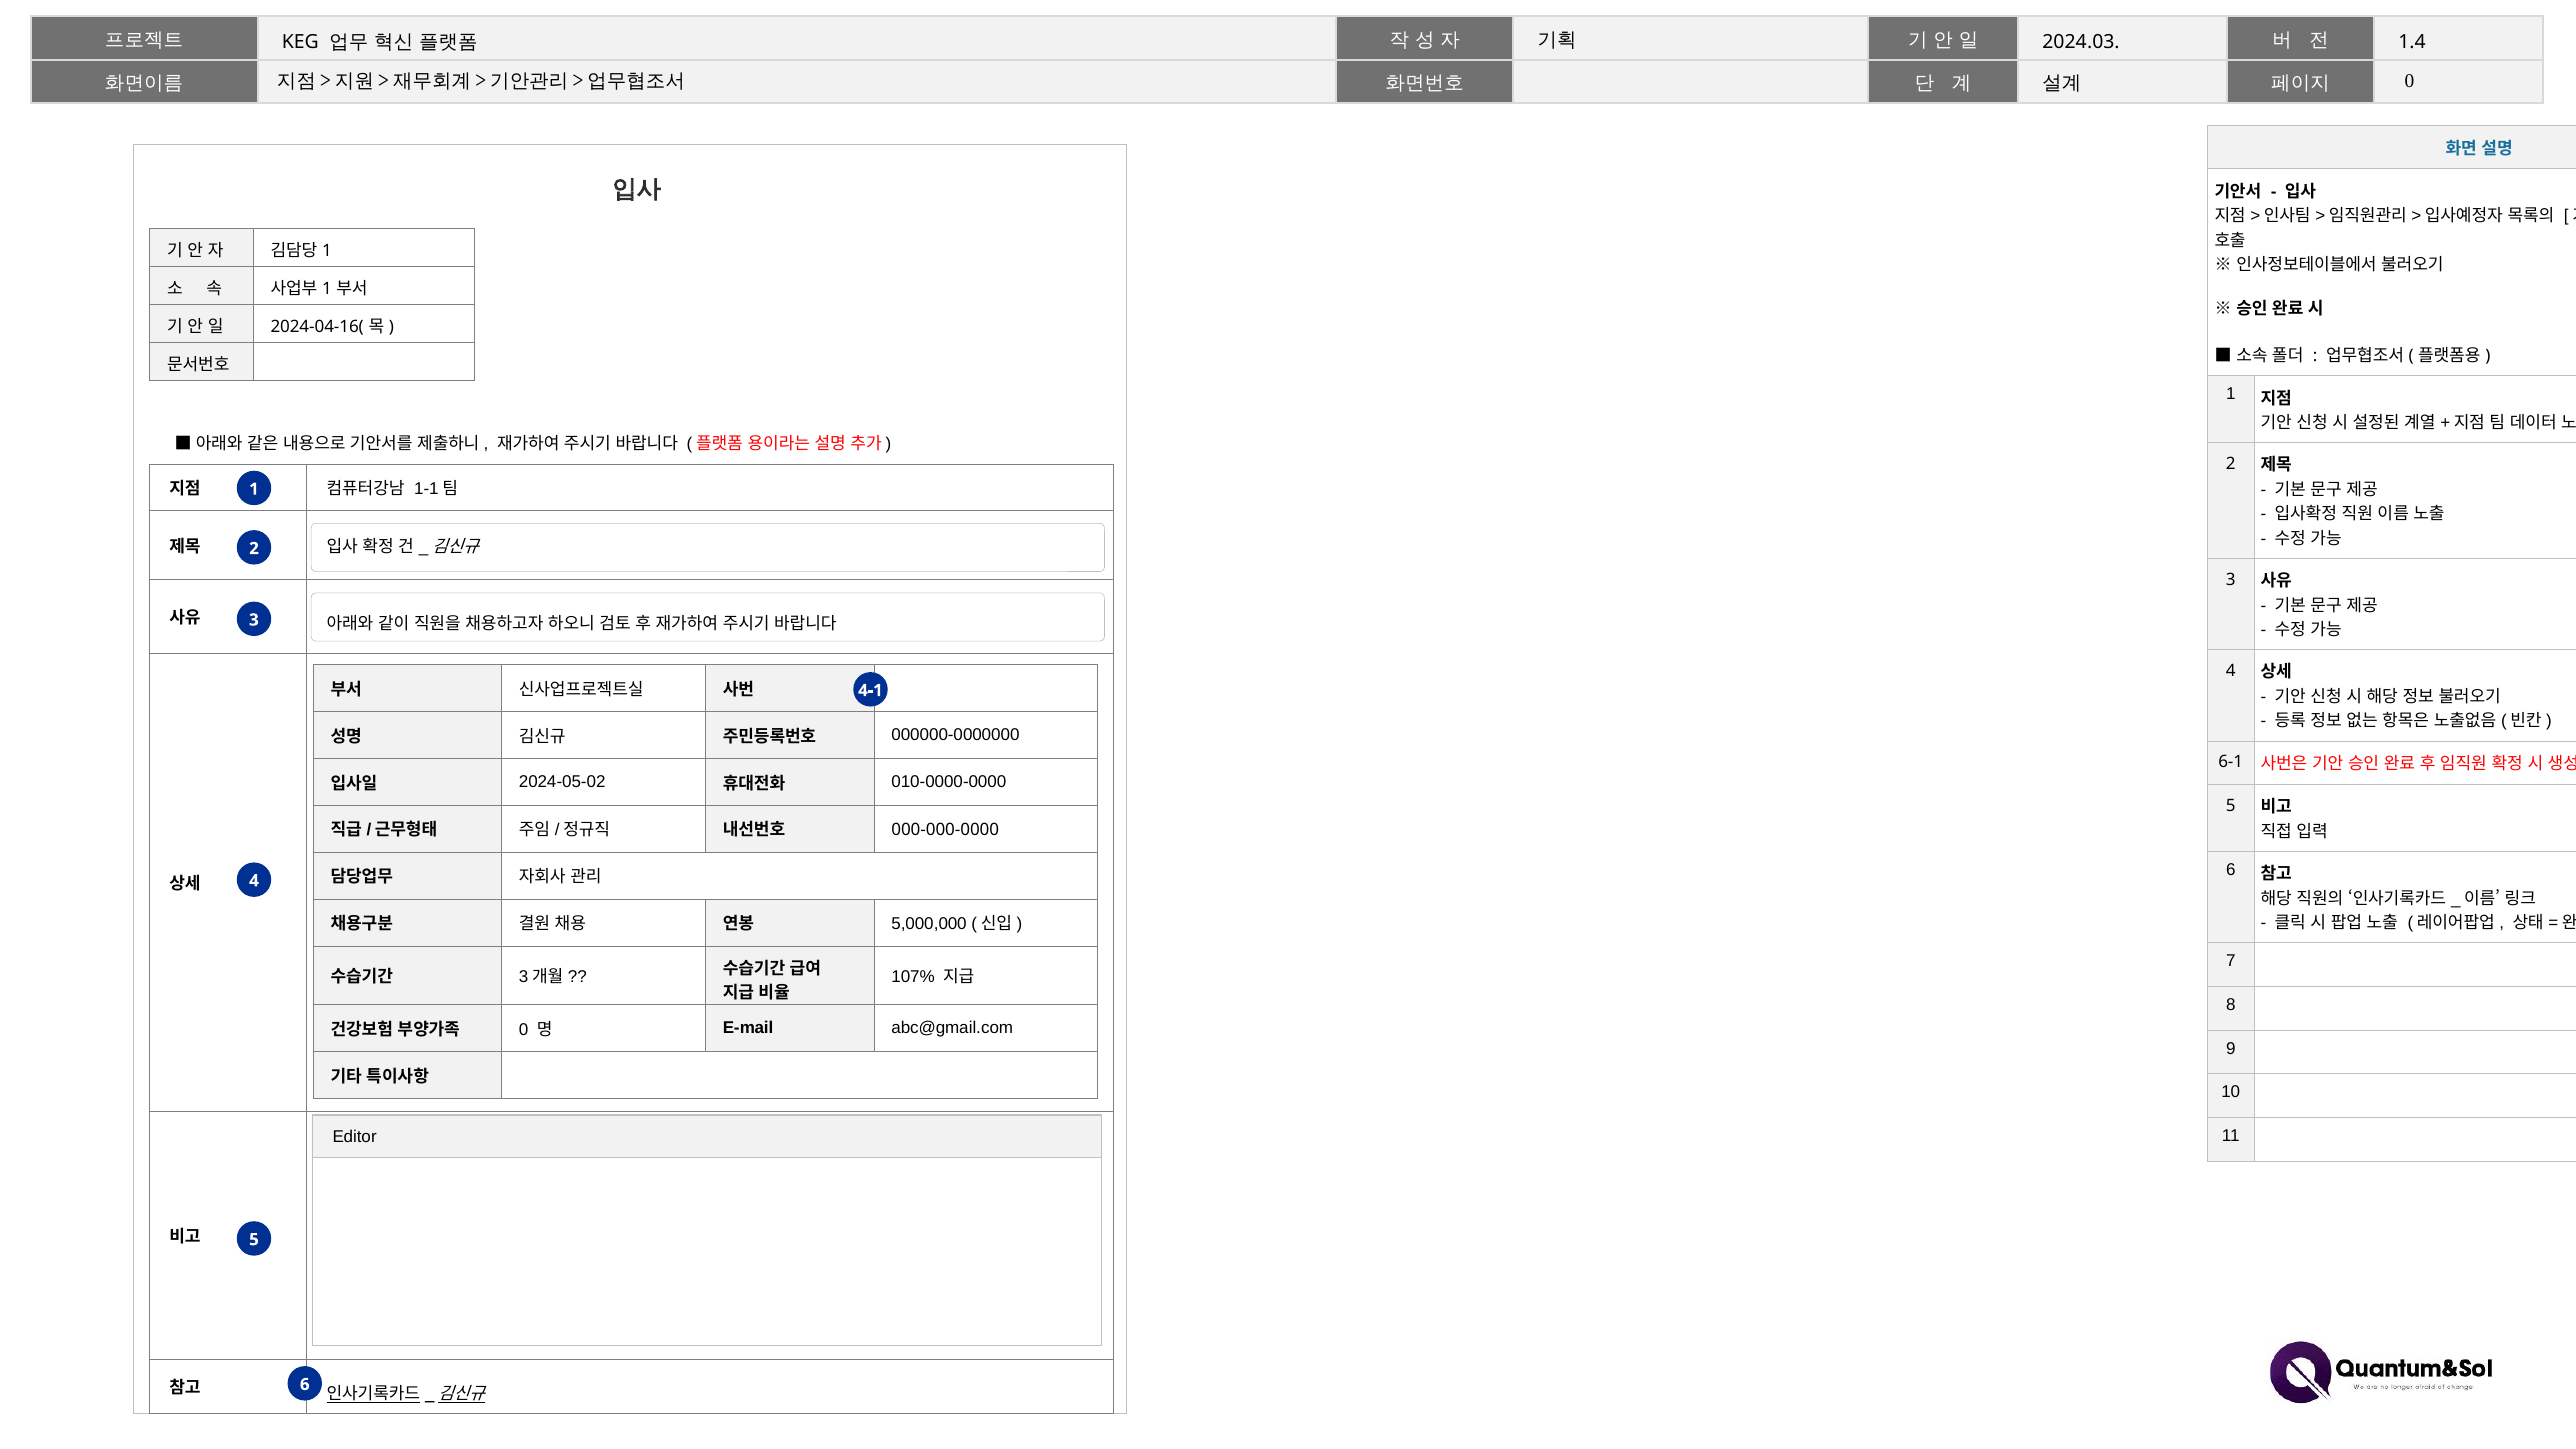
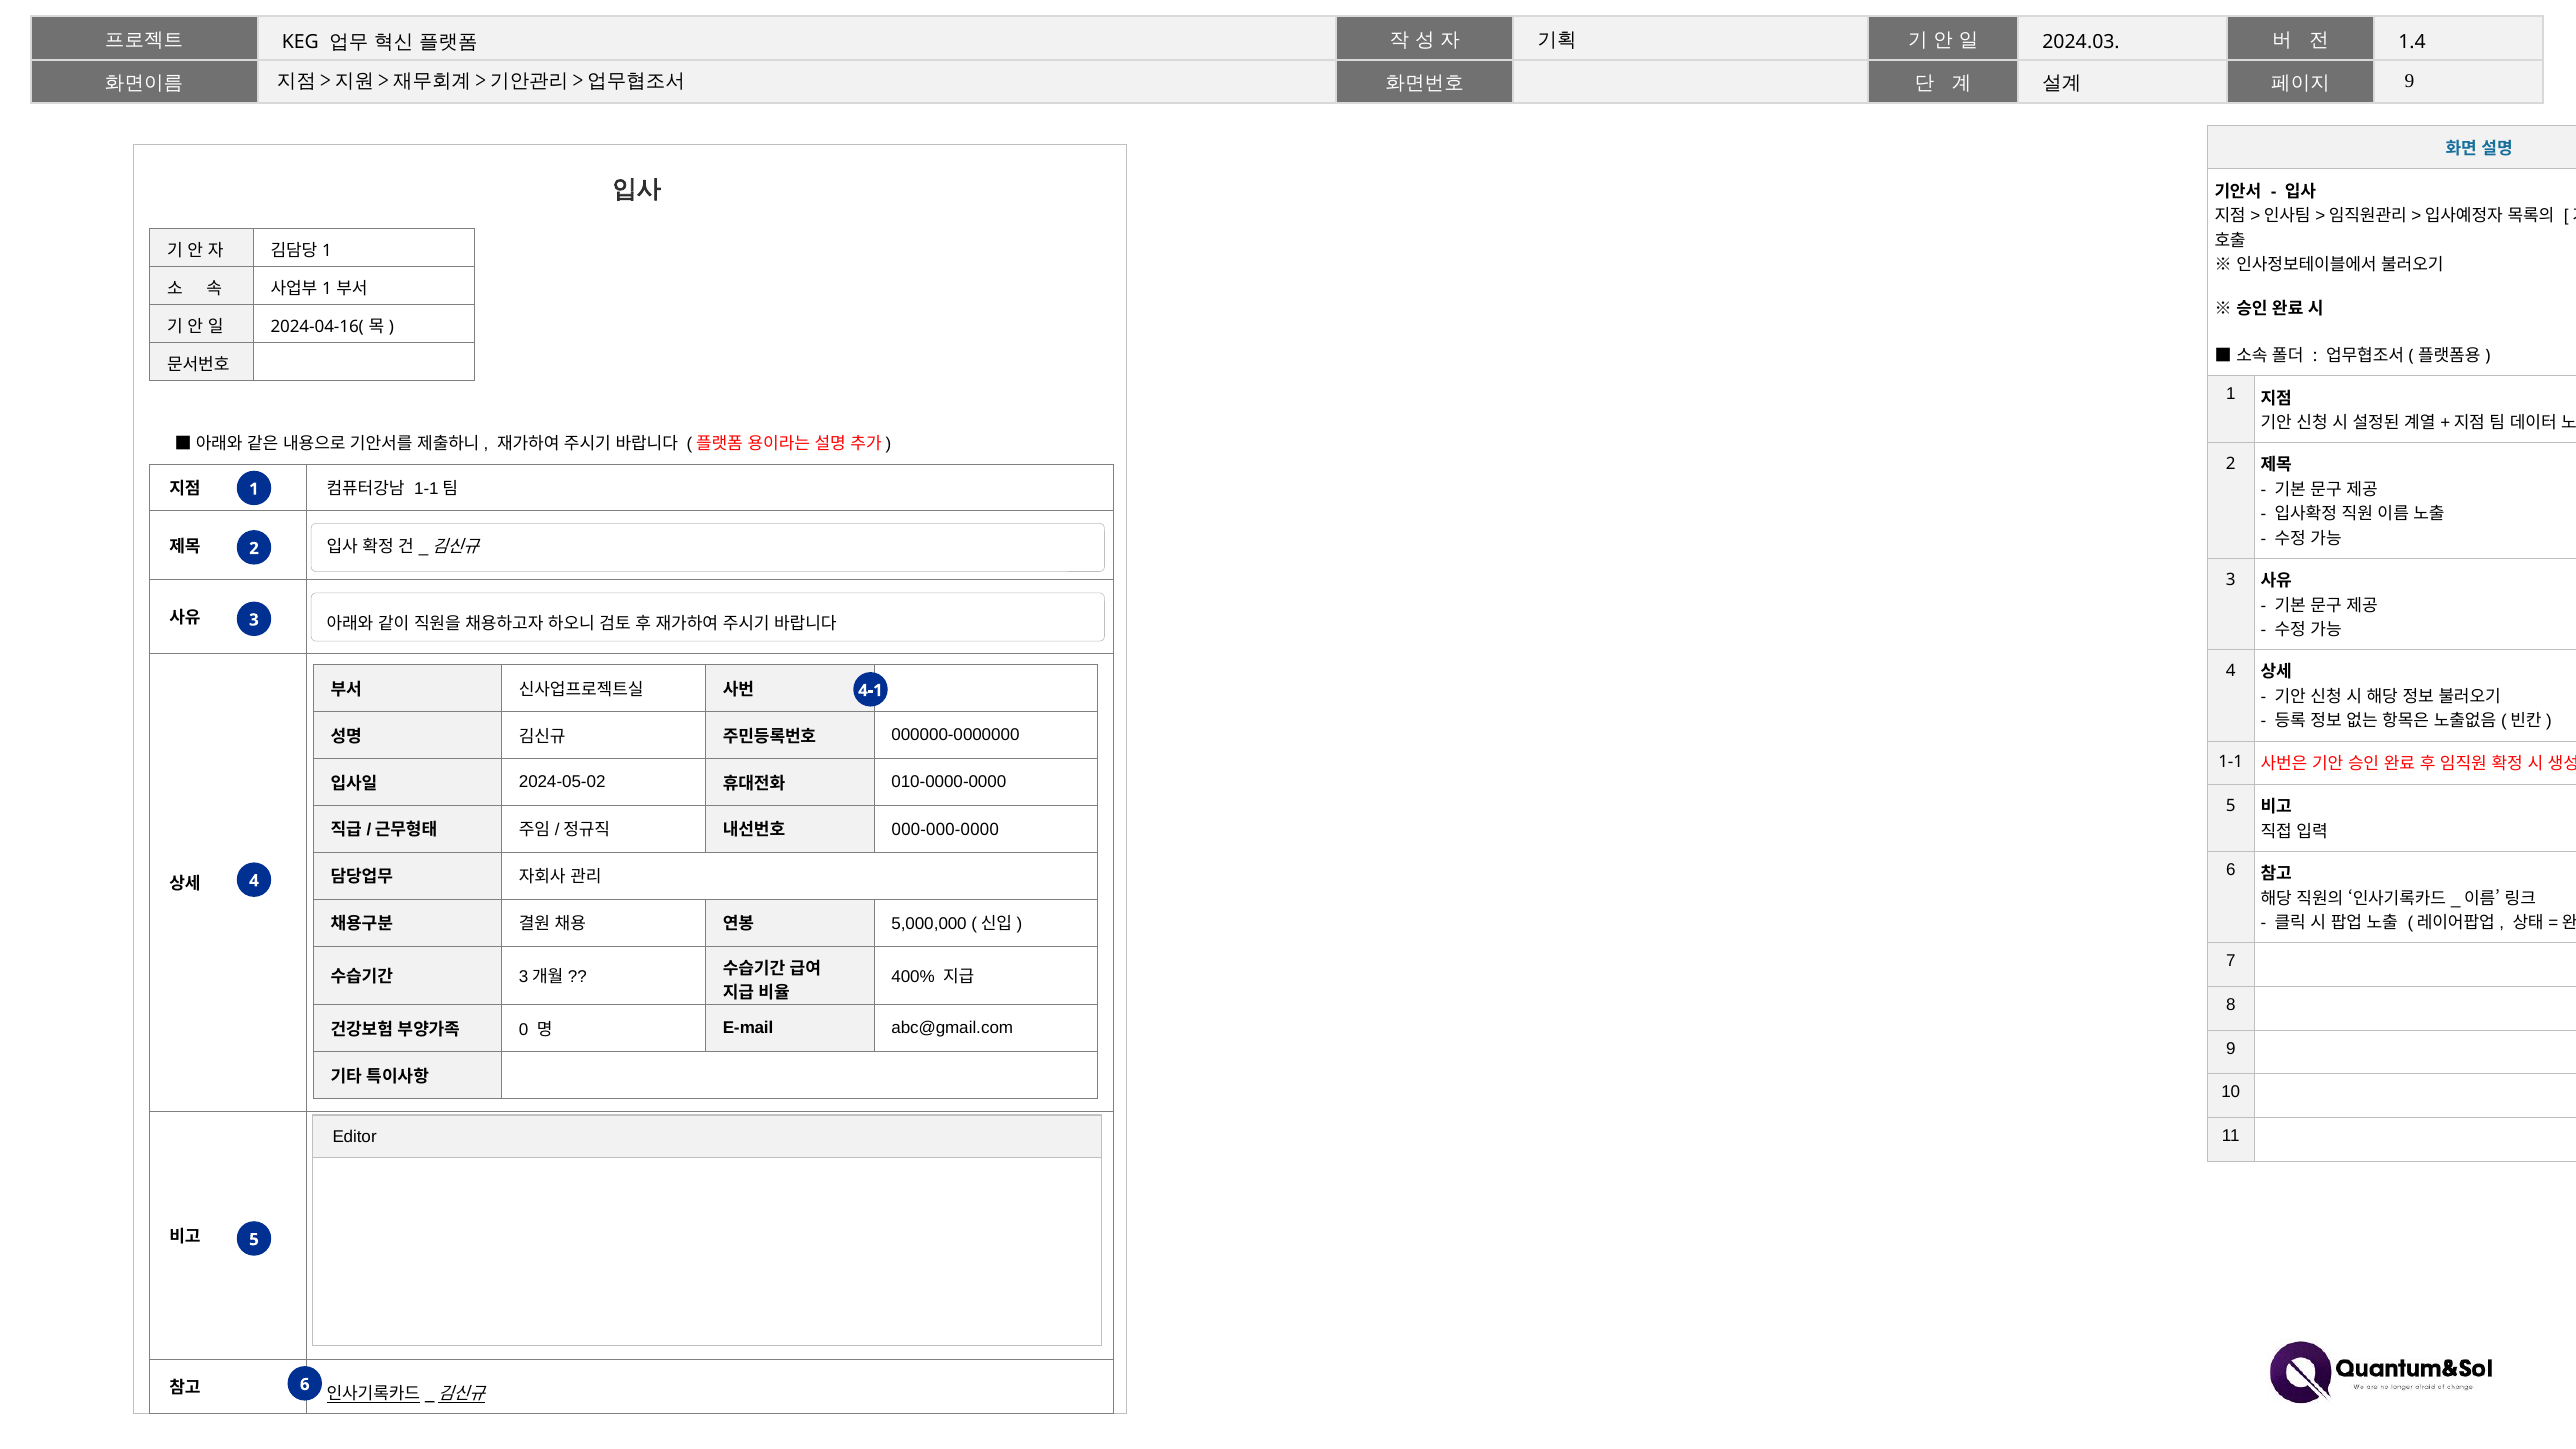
0: 0 -> 9 (2409, 81)
6-1: 6-1 -> 1-1 (2231, 762)
107%: 107% -> 400% (913, 977)
